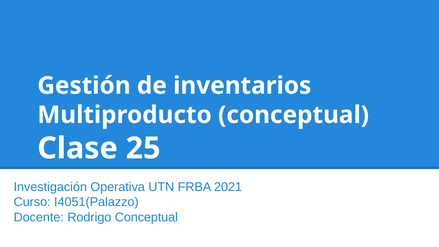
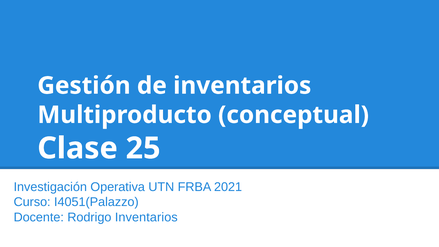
Rodrigo Conceptual: Conceptual -> Inventarios (146, 217)
